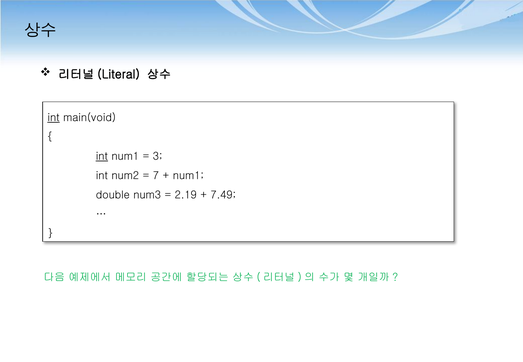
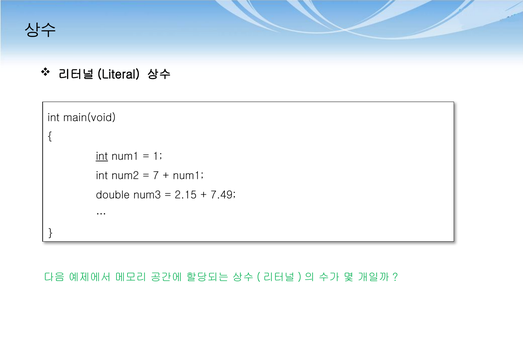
int underline: present -> none (54, 118)
3: 3 -> 1 (158, 156)
2.19: 2.19 -> 2.15 (186, 195)
